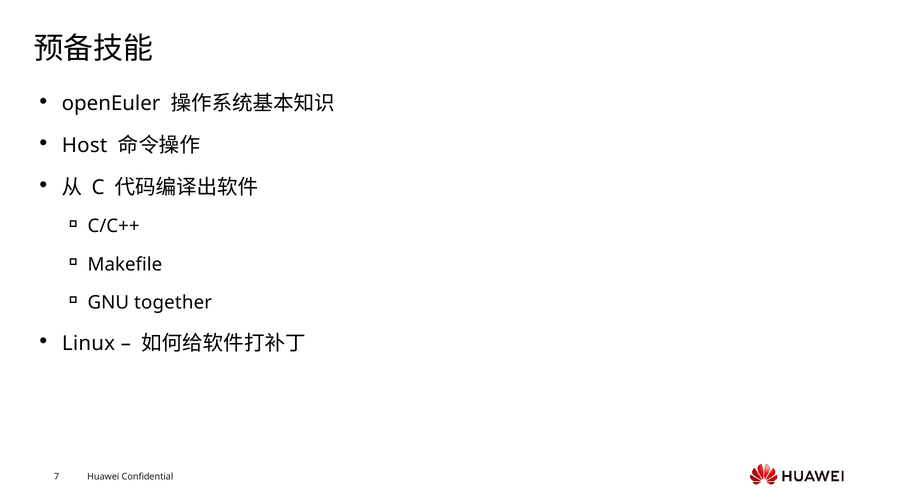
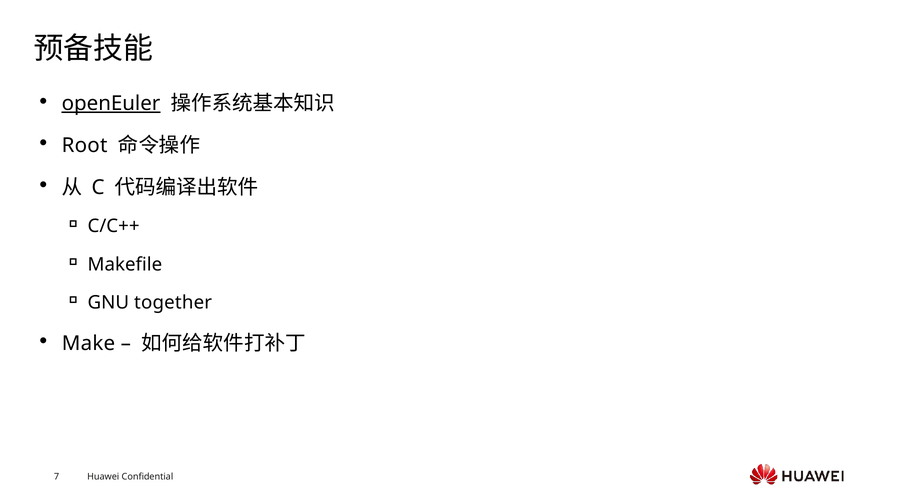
openEuler underline: none -> present (111, 104)
Host: Host -> Root (85, 146)
Linux: Linux -> Make (88, 344)
